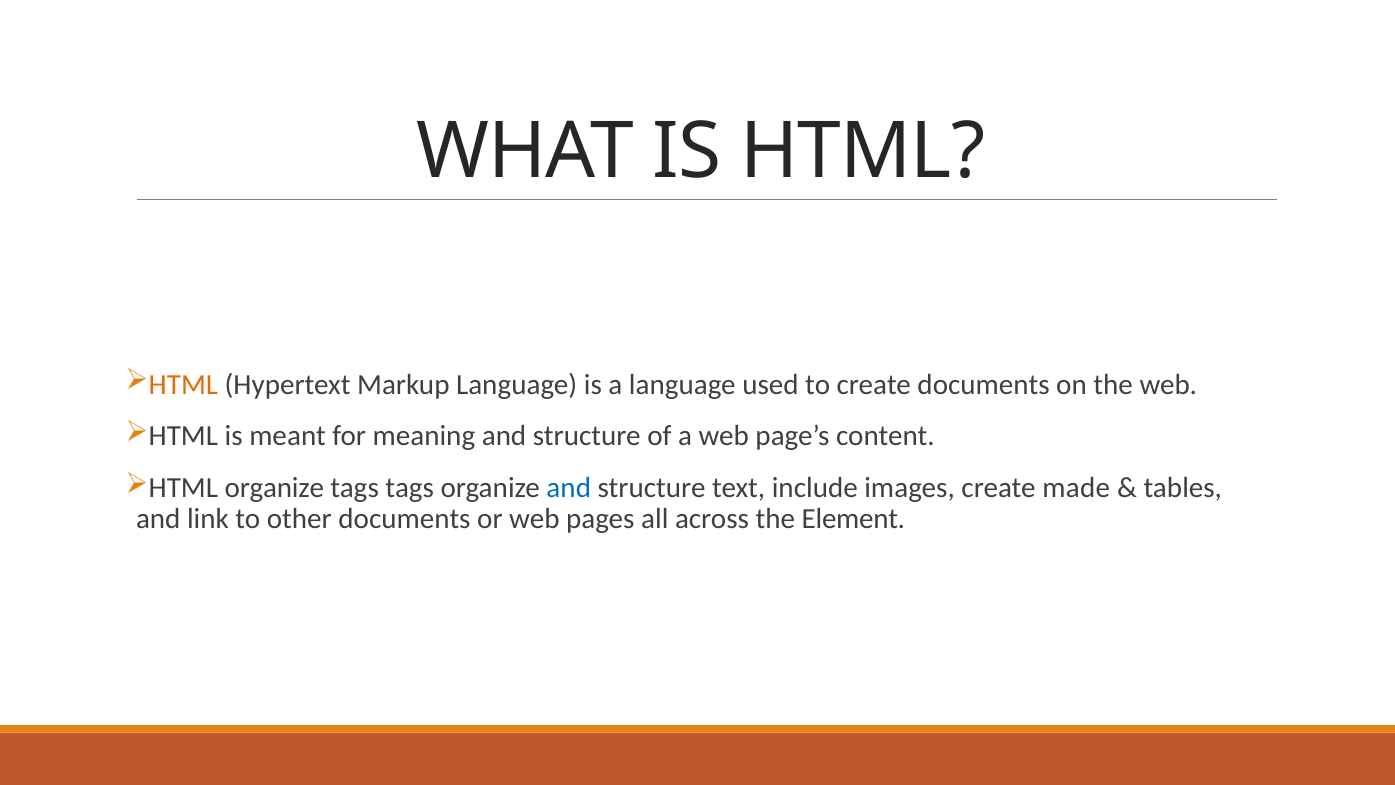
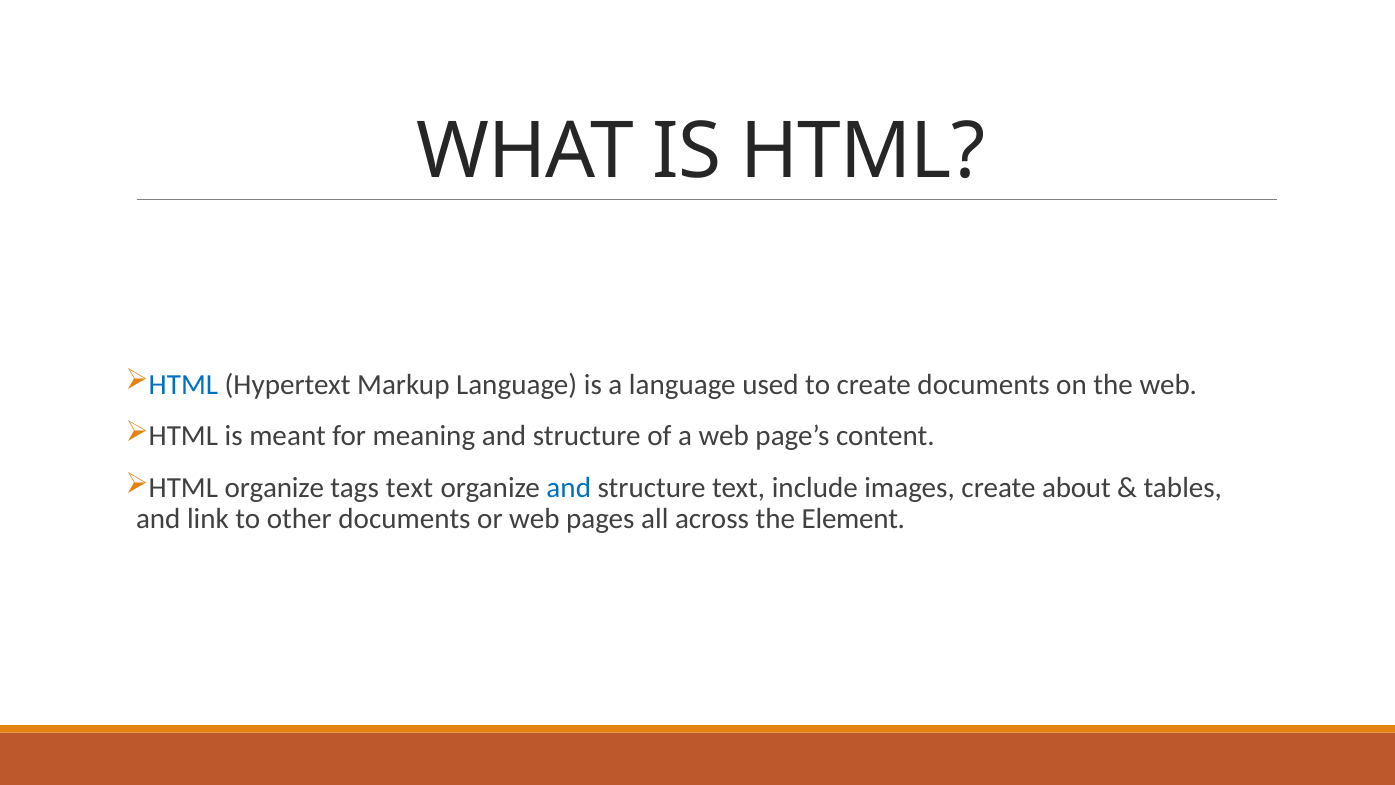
HTML colour: orange -> blue (183, 384)
tags tags: tags -> text (410, 488)
made: made -> about (1076, 488)
